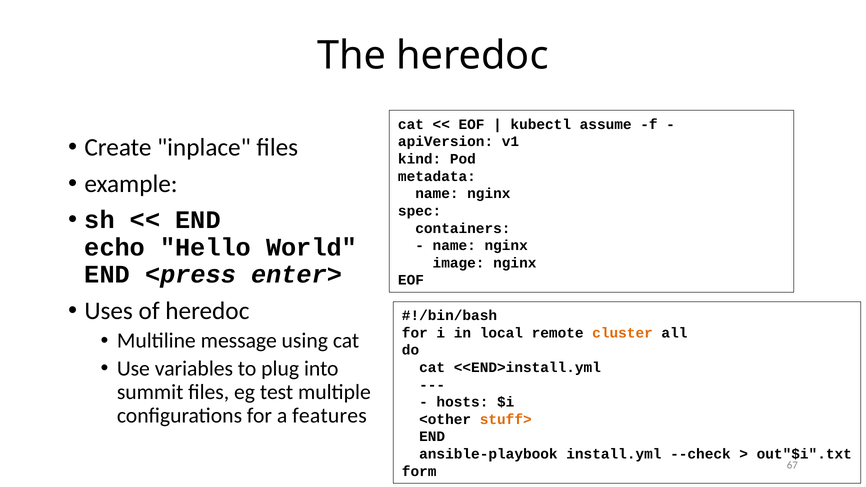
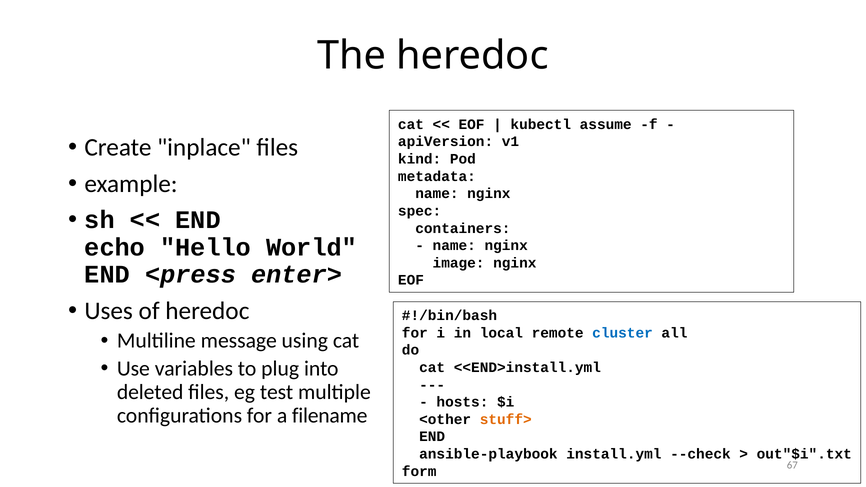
cluster colour: orange -> blue (623, 333)
summit: summit -> deleted (150, 392)
features: features -> filename (330, 415)
